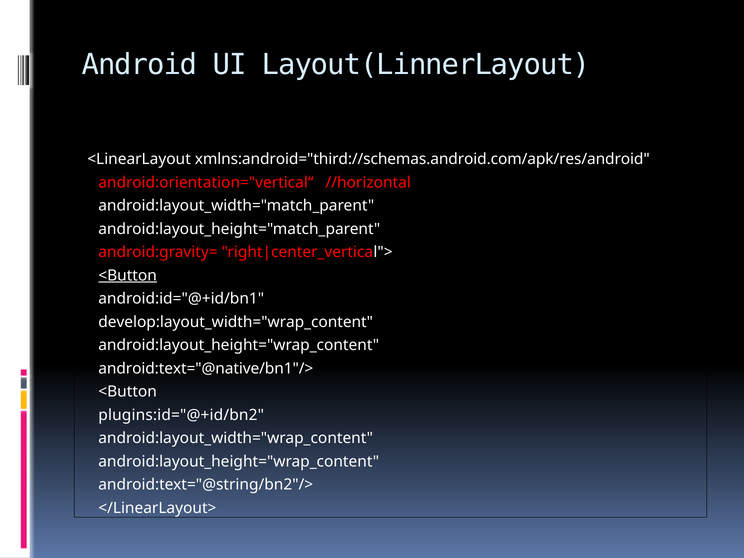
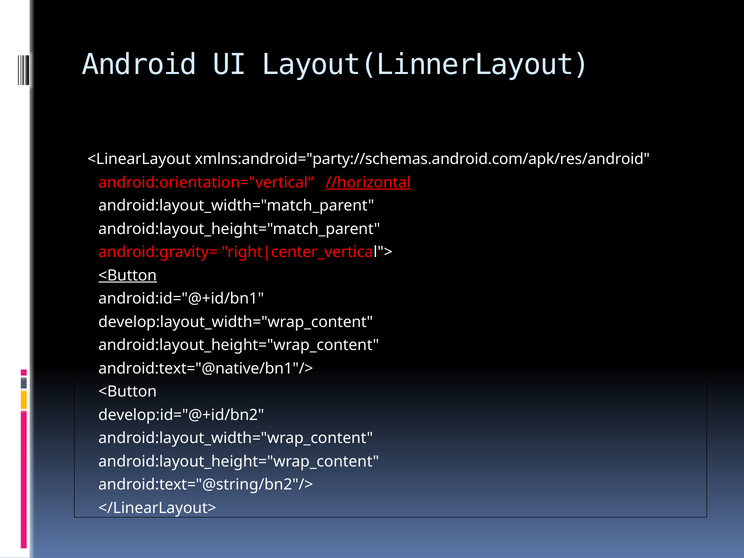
xmlns:android="third://schemas.android.com/apk/res/android: xmlns:android="third://schemas.android.com/apk/res/android -> xmlns:android="party://schemas.android.com/apk/res/android (422, 159)
//horizontal underline: none -> present (368, 182)
plugins:id="@+id/bn2: plugins:id="@+id/bn2 -> develop:id="@+id/bn2 (181, 415)
